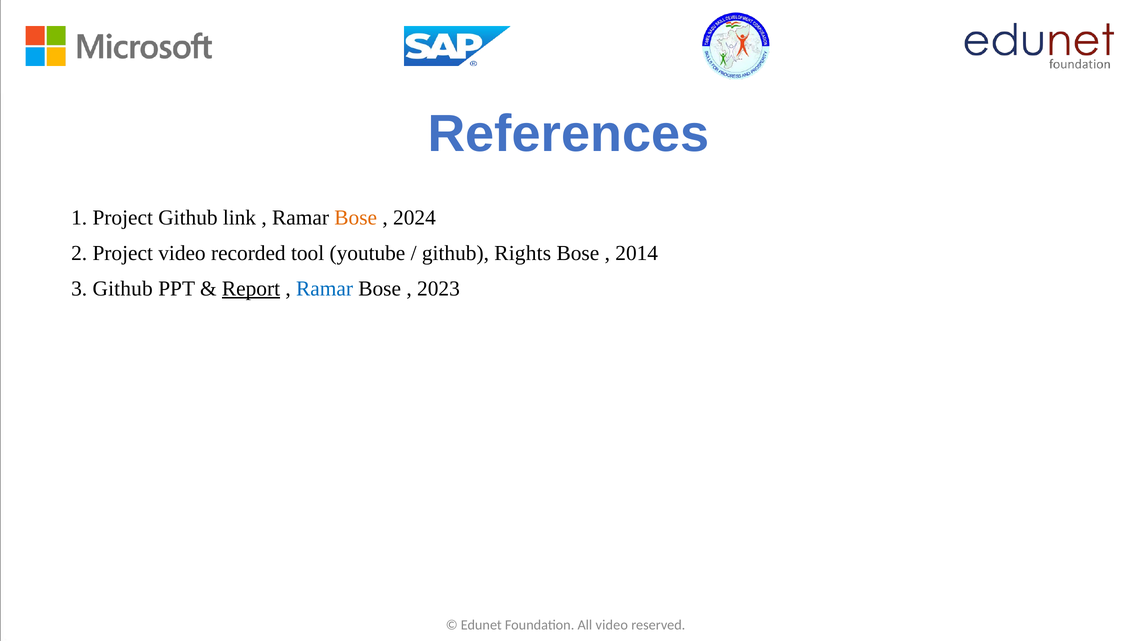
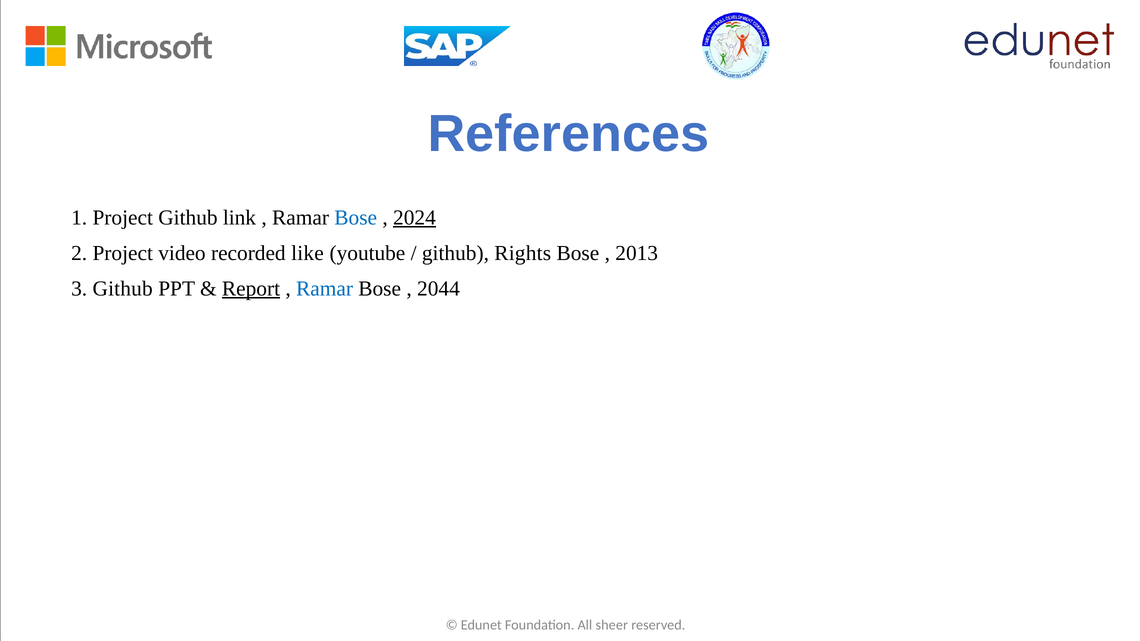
Bose colour: orange -> blue (356, 218)
2024 underline: none -> present (414, 218)
tool: tool -> like (307, 253)
2014: 2014 -> 2013 (637, 253)
2023: 2023 -> 2044 (438, 289)
All video: video -> sheer (612, 625)
